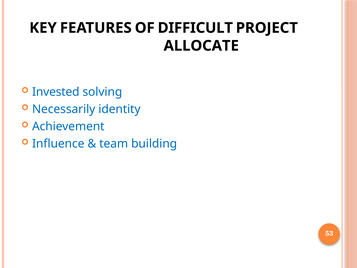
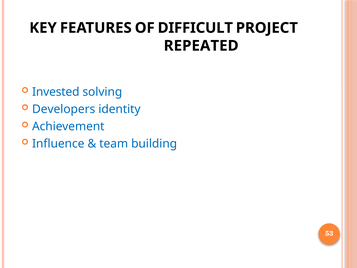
ALLOCATE: ALLOCATE -> REPEATED (201, 46)
Necessarily: Necessarily -> Developers (64, 109)
